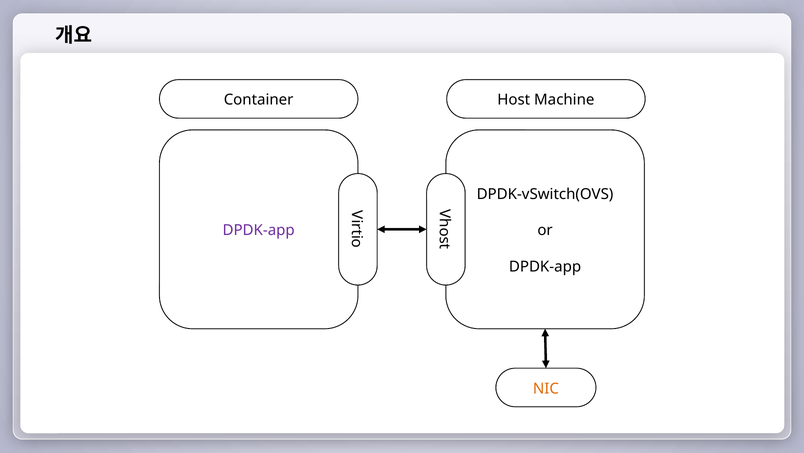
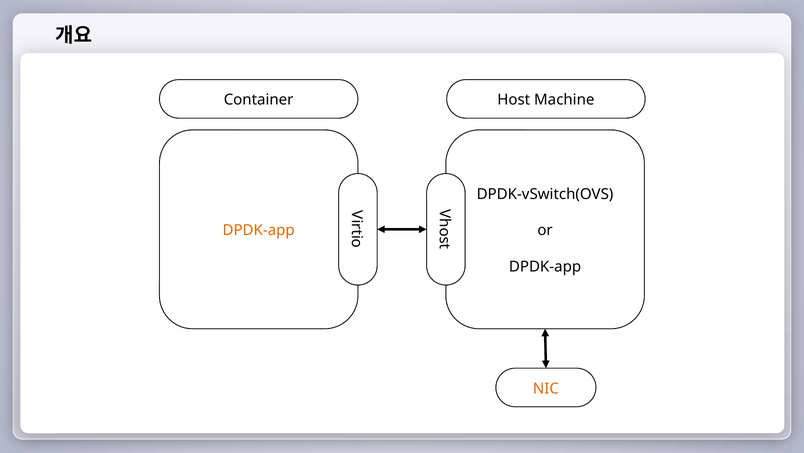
DPDK-app colour: purple -> orange (259, 230)
